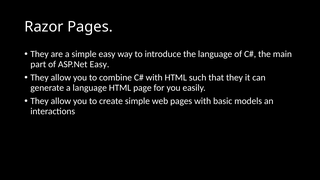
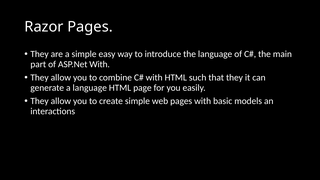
ASP.Net Easy: Easy -> With (100, 64)
